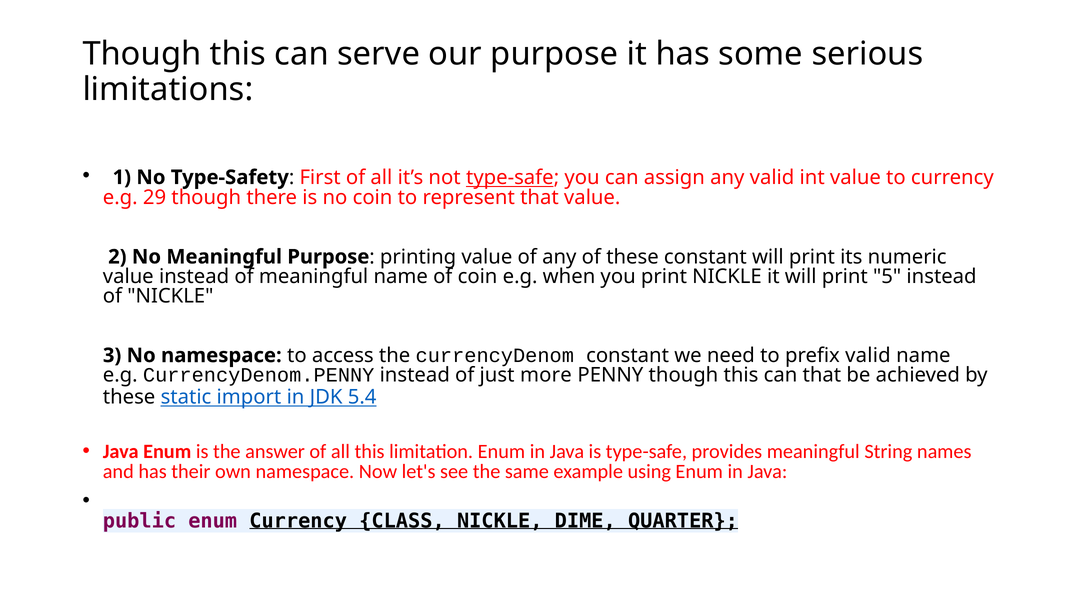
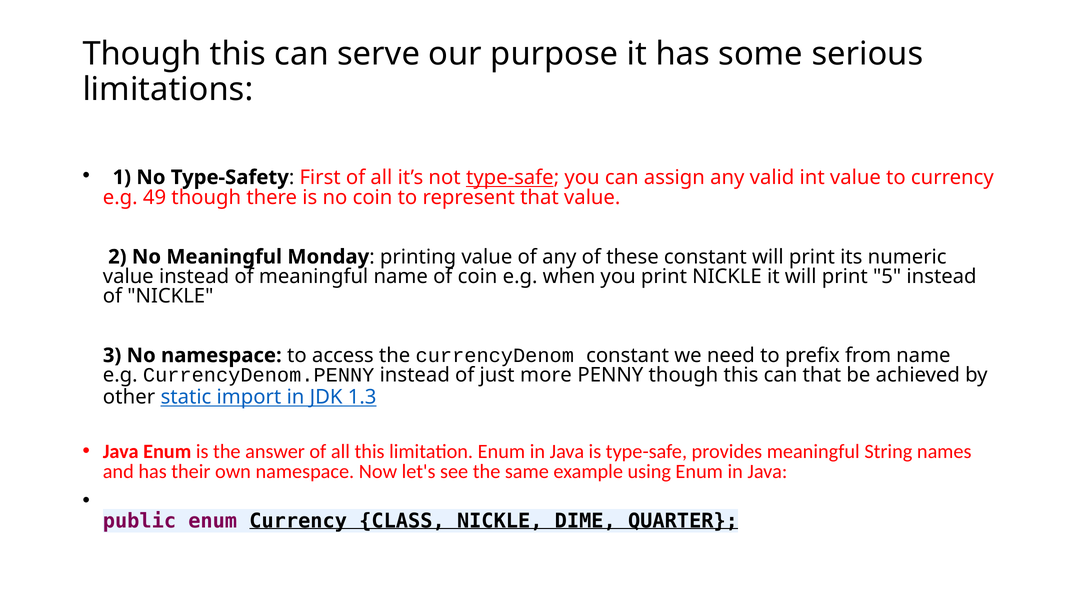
29: 29 -> 49 (155, 198)
Meaningful Purpose: Purpose -> Monday (328, 257)
prefix valid: valid -> from (868, 356)
these: these -> other (129, 397)
5.4: 5.4 -> 1.3 (362, 397)
